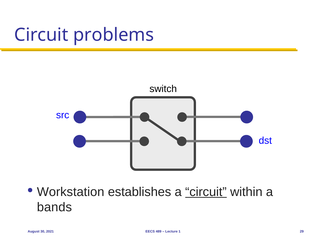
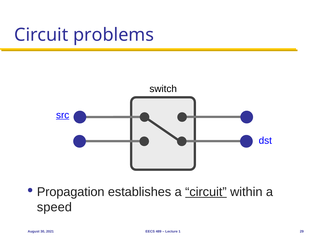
src underline: none -> present (63, 115)
Workstation: Workstation -> Propagation (71, 192)
bands: bands -> speed (54, 207)
